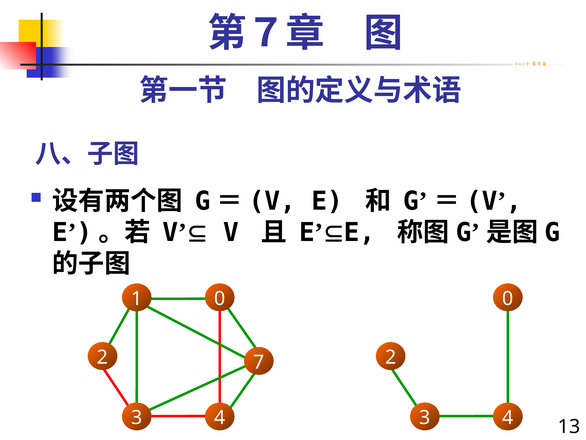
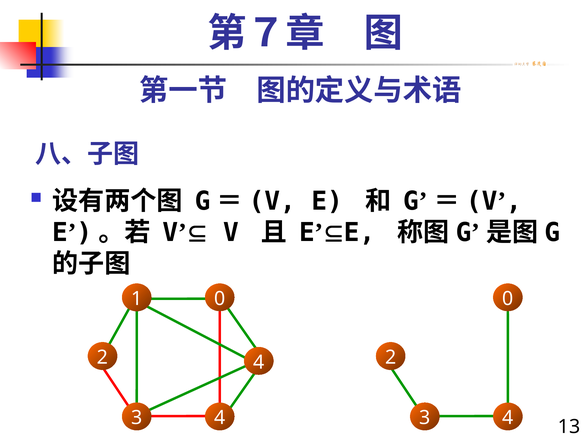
7: 7 -> 4 (259, 362)
